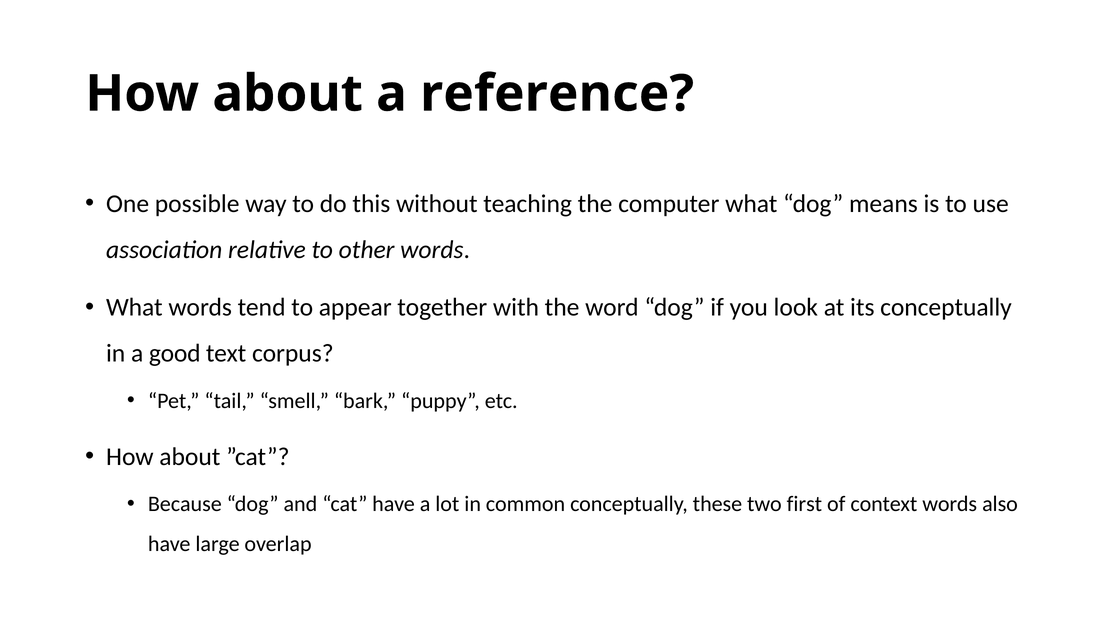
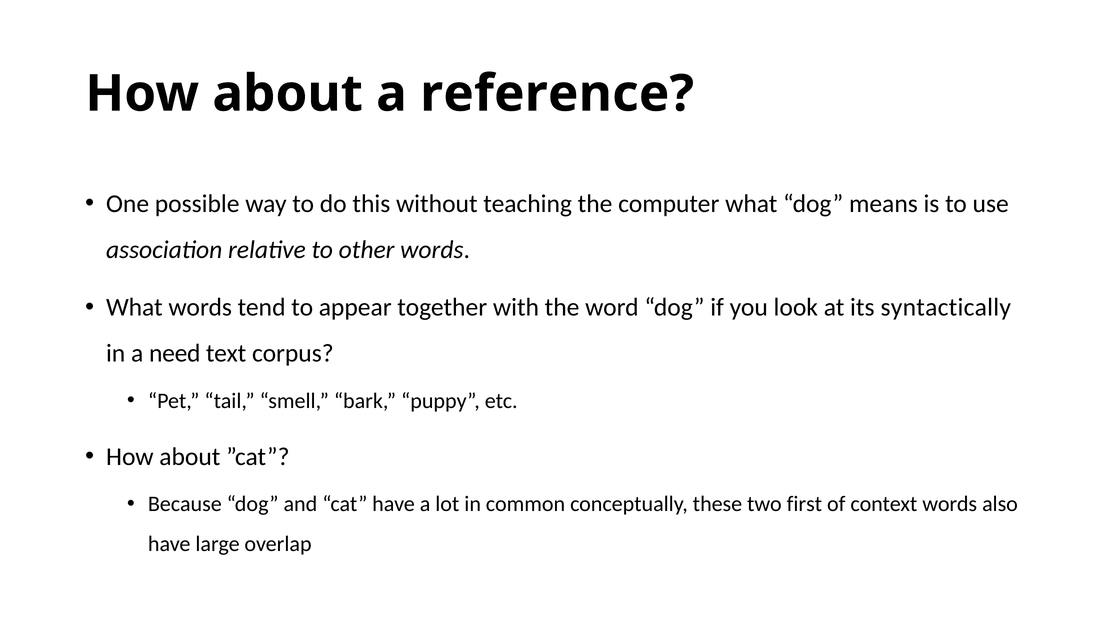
its conceptually: conceptually -> syntactically (946, 308)
good: good -> need (175, 354)
